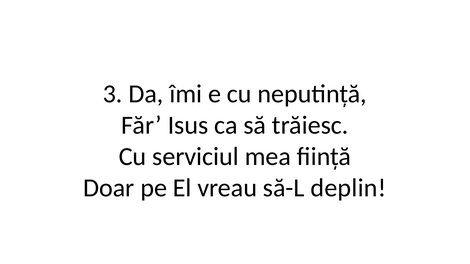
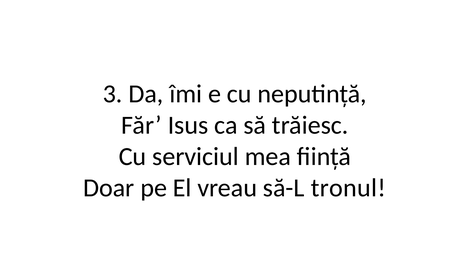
deplin: deplin -> tronul (348, 188)
